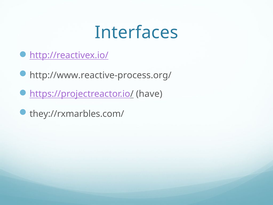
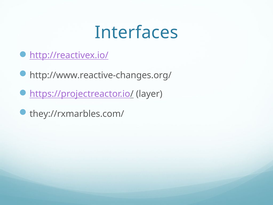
http://www.reactive-process.org/: http://www.reactive-process.org/ -> http://www.reactive-changes.org/ (101, 75)
have: have -> layer (149, 94)
